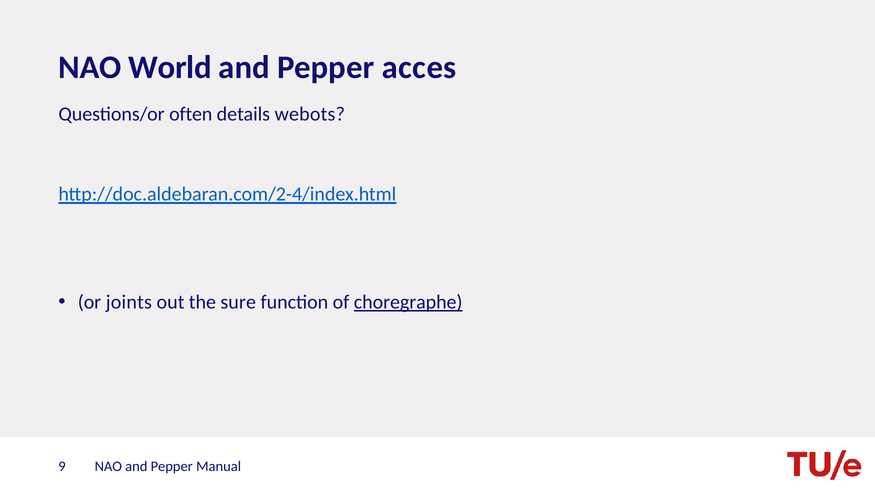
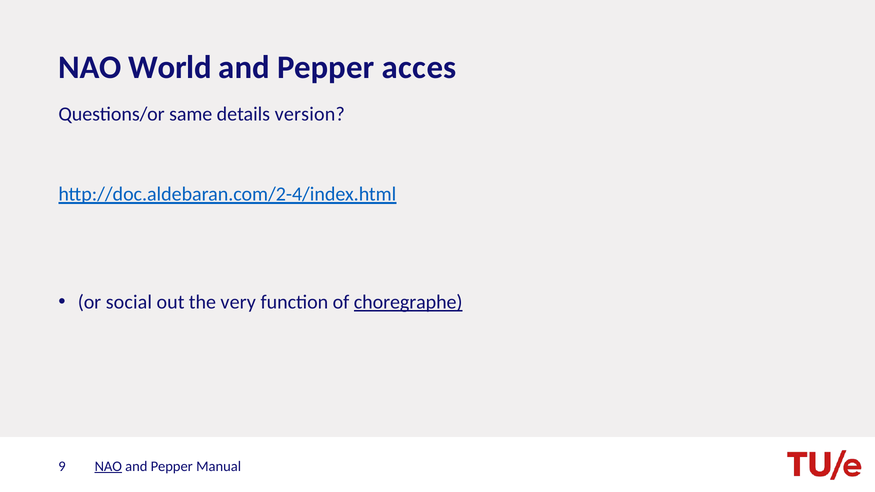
often: often -> same (191, 114)
webots: webots -> version (310, 114)
joints: joints -> social (129, 302)
sure: sure -> very (238, 302)
NAO underline: none -> present (108, 466)
